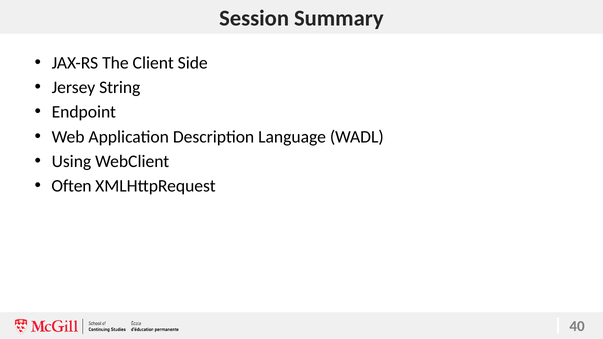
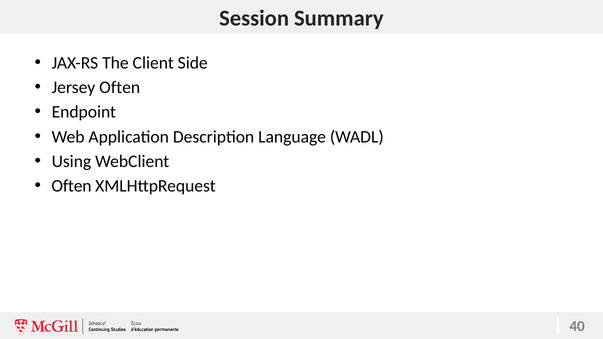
Jersey String: String -> Often (120, 88)
